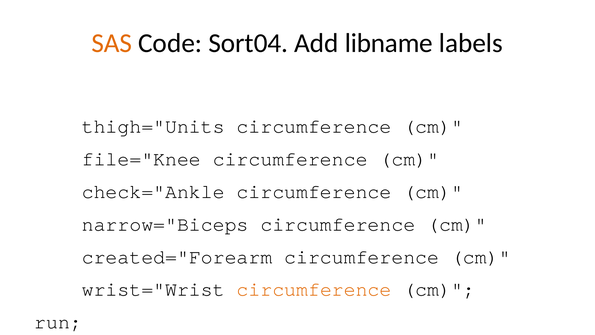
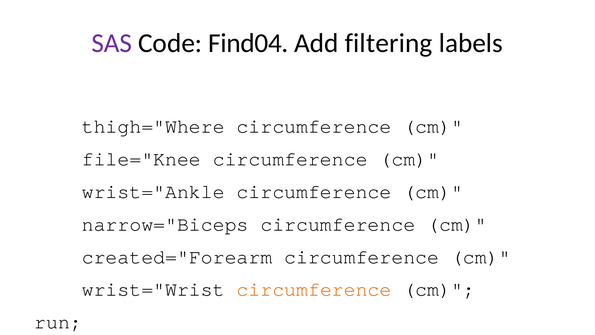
SAS colour: orange -> purple (112, 43)
Sort04: Sort04 -> Find04 (248, 43)
libname: libname -> filtering (389, 43)
thigh="Units: thigh="Units -> thigh="Where (153, 126)
check="Ankle: check="Ankle -> wrist="Ankle (153, 191)
